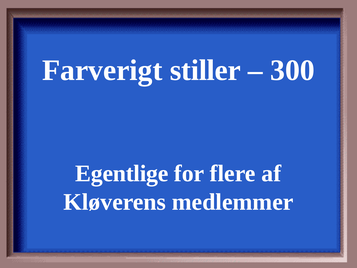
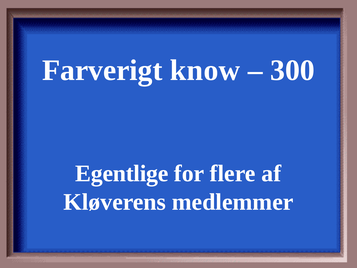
stiller: stiller -> know (205, 70)
